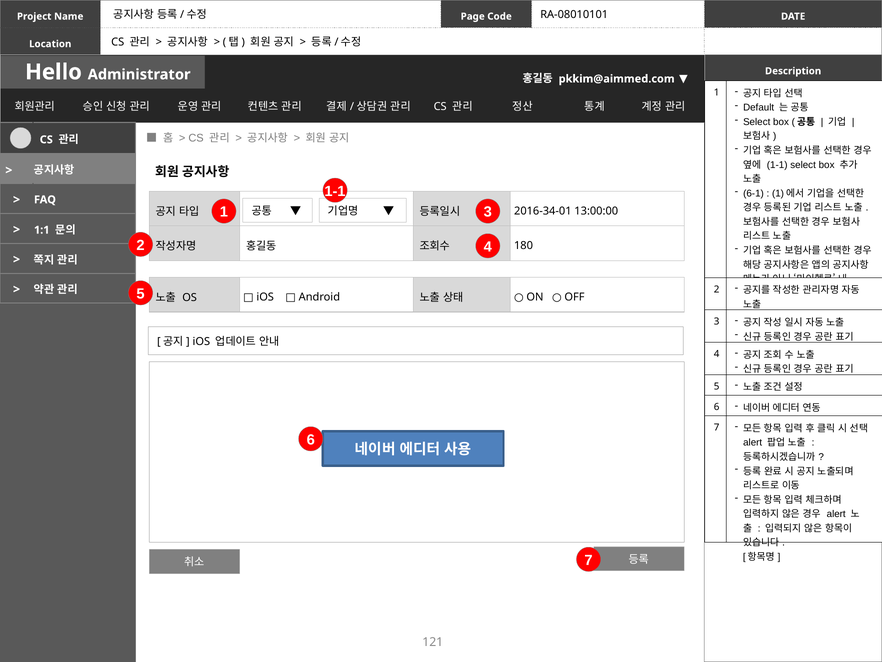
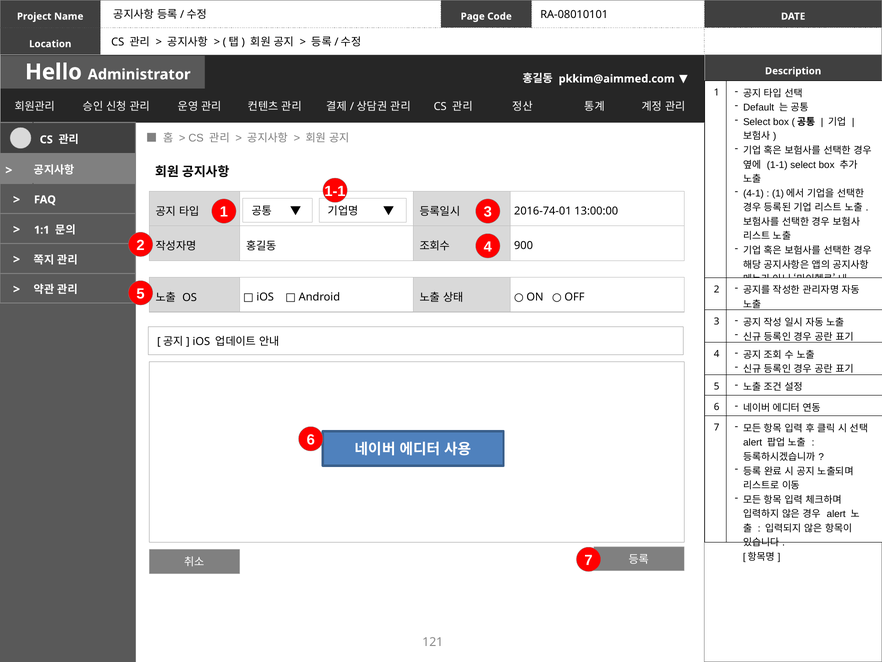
6-1: 6-1 -> 4-1 (754, 193)
2016-34-01: 2016-34-01 -> 2016-74-01 (543, 211)
180: 180 -> 900 (524, 246)
